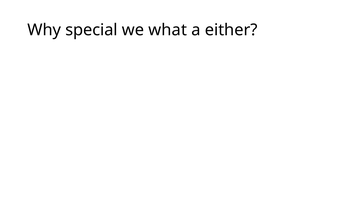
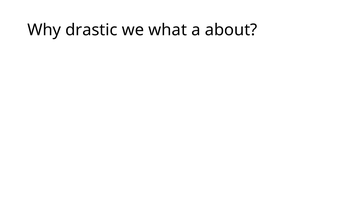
special: special -> drastic (91, 30)
either: either -> about (231, 30)
